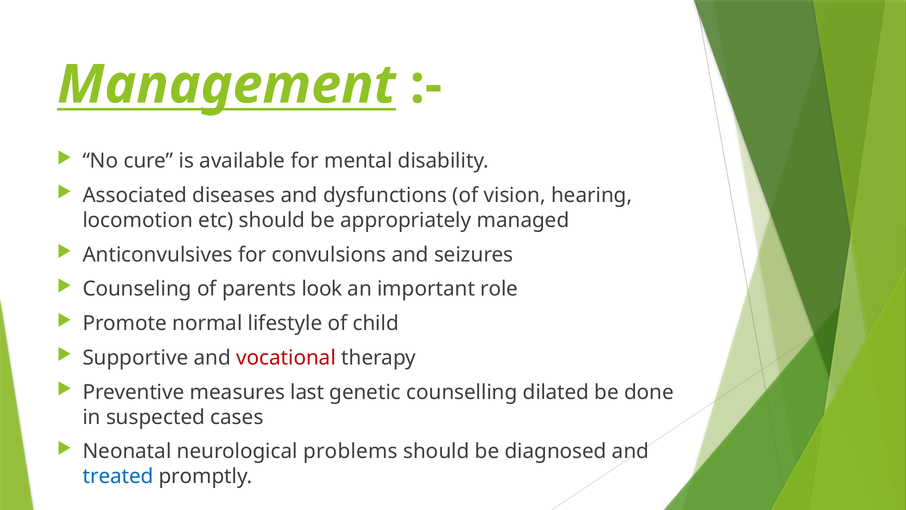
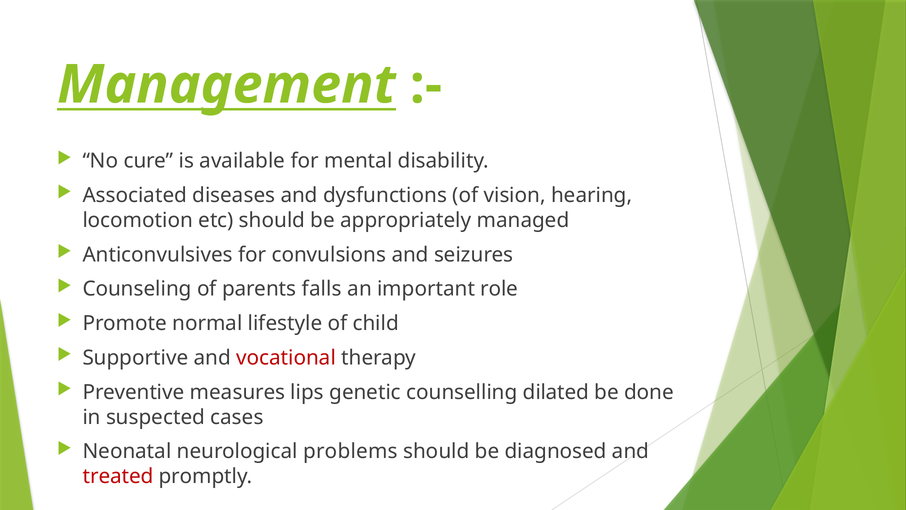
look: look -> falls (322, 289)
last: last -> lips (307, 392)
treated colour: blue -> red (118, 476)
